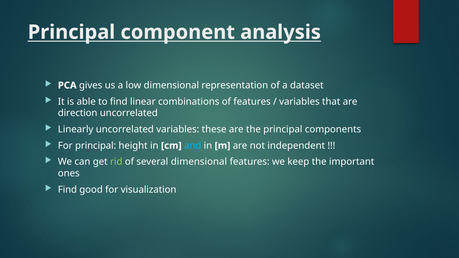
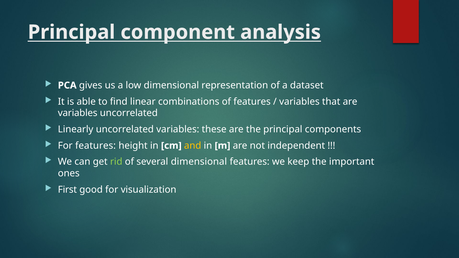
direction: direction -> variables (78, 113)
For principal: principal -> features (96, 146)
and colour: light blue -> yellow (193, 146)
Find: Find -> First (67, 190)
